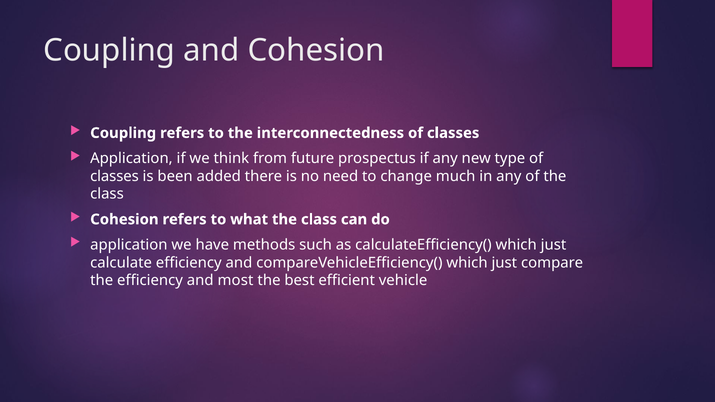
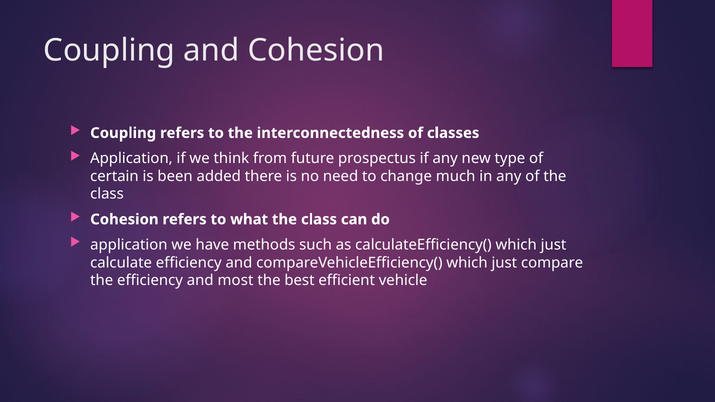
classes: classes -> certain (114, 176)
